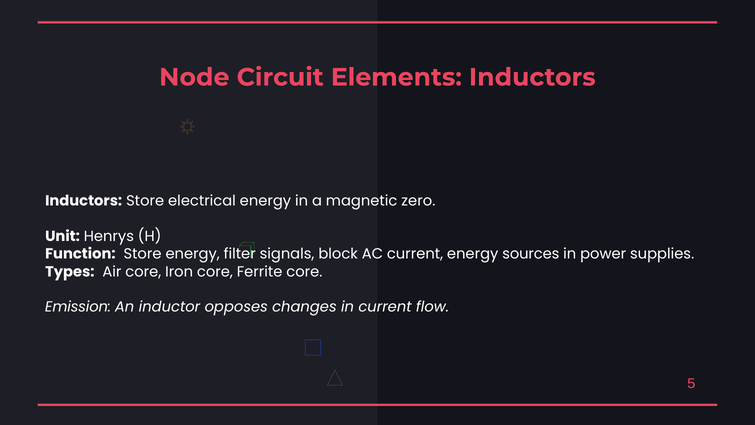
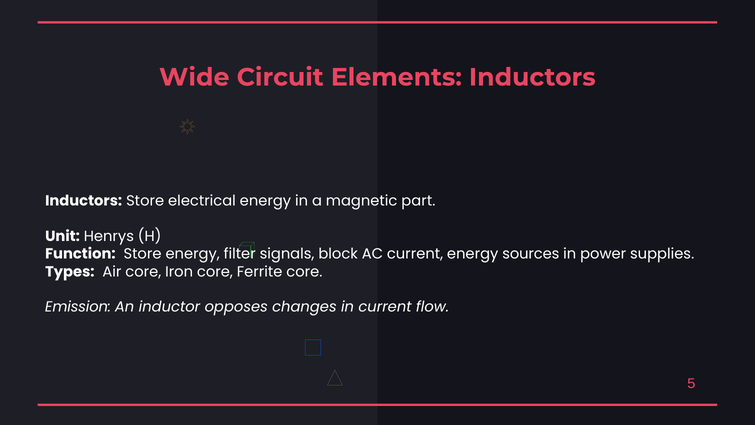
Node: Node -> Wide (194, 77)
zero: zero -> part (418, 201)
